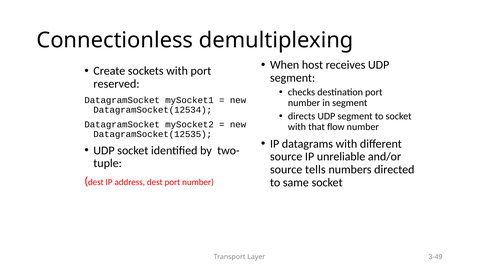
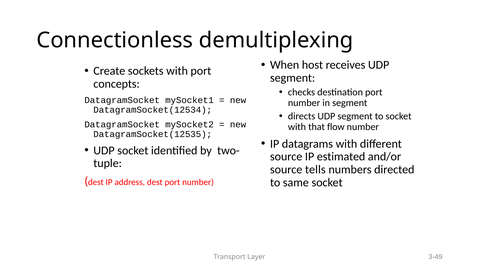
reserved: reserved -> concepts (117, 84)
unreliable: unreliable -> estimated (341, 157)
